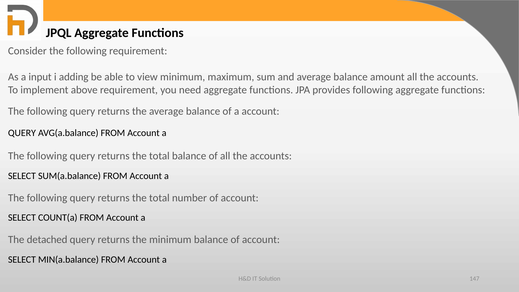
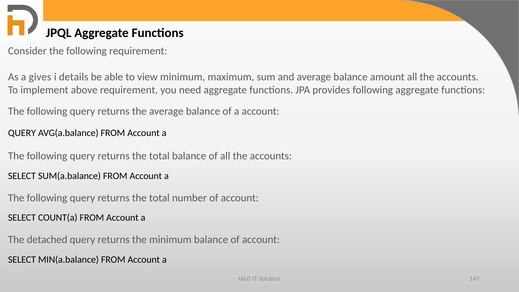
input: input -> gives (40, 77)
adding: adding -> details (74, 77)
